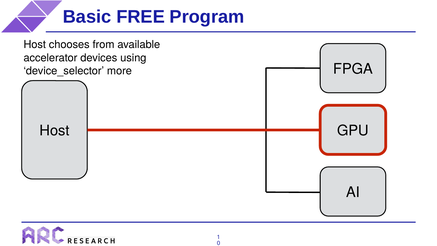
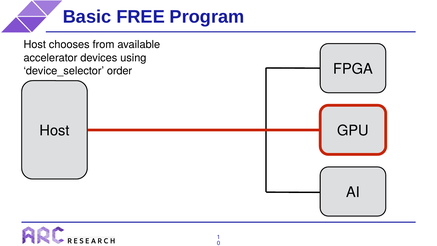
more: more -> order (119, 71)
